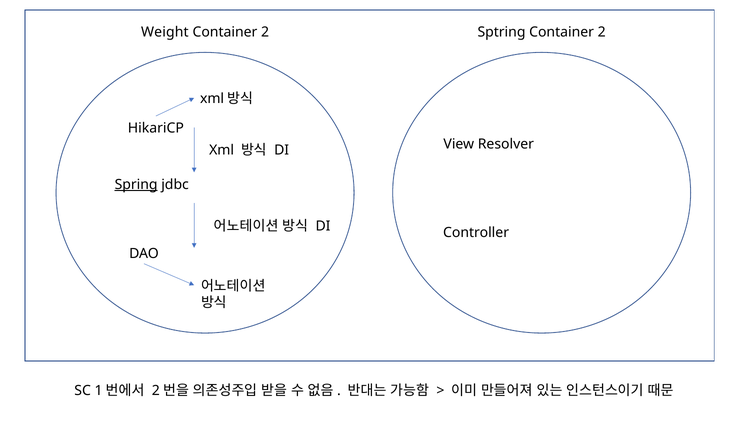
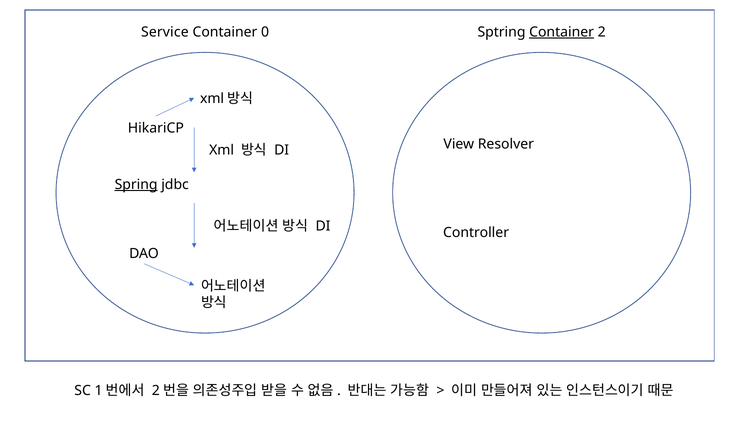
Weight: Weight -> Service (165, 32)
2: 2 -> 0 (265, 32)
Container underline: none -> present (562, 32)
